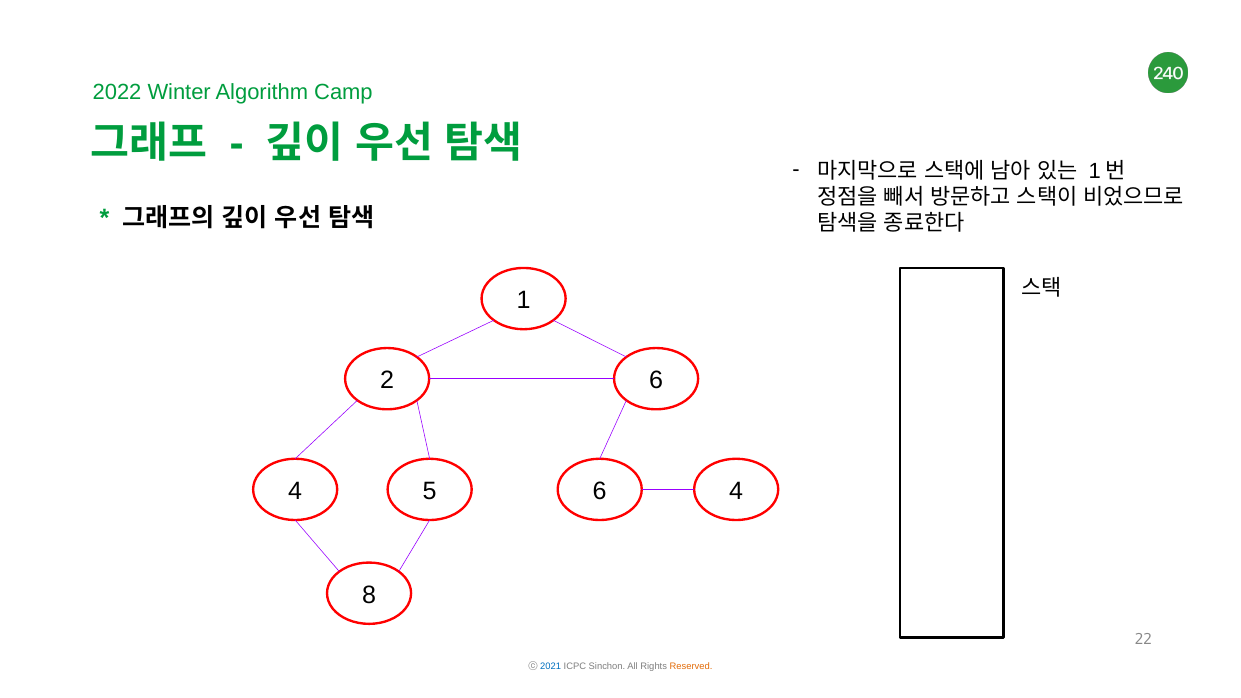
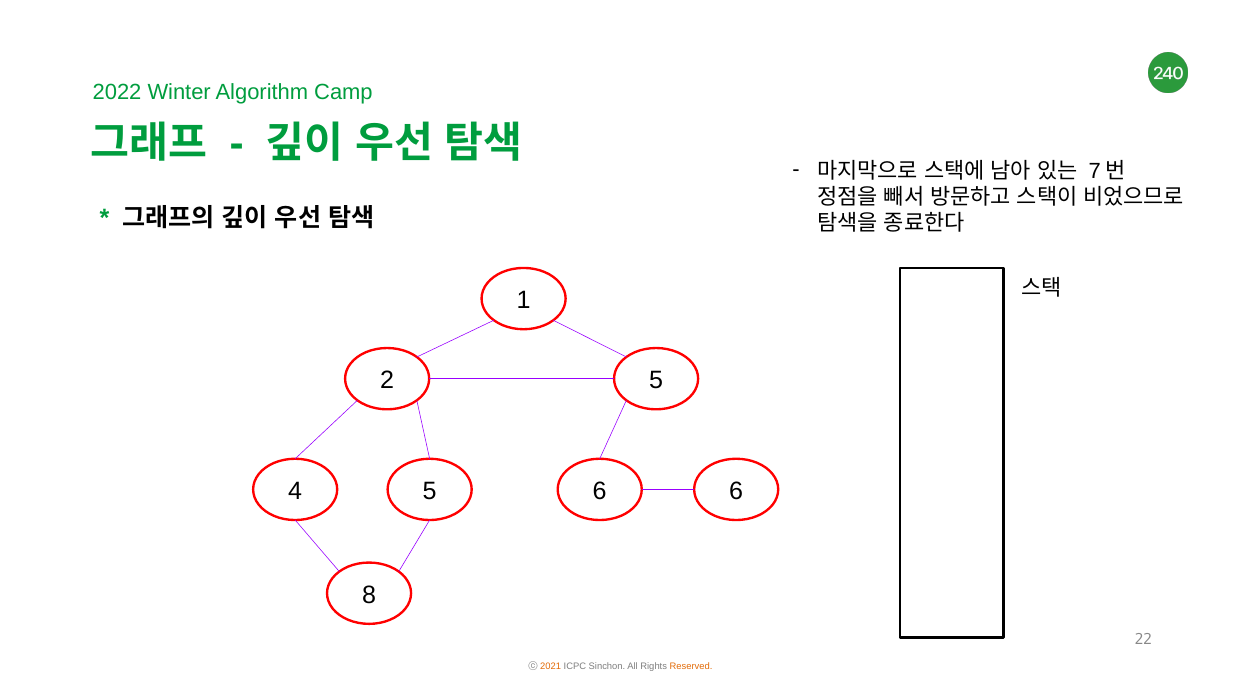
1: 1 -> 7 (1095, 171)
2 6: 6 -> 5 (656, 380)
5 6 4: 4 -> 6 (736, 491)
2021 colour: blue -> orange (551, 666)
